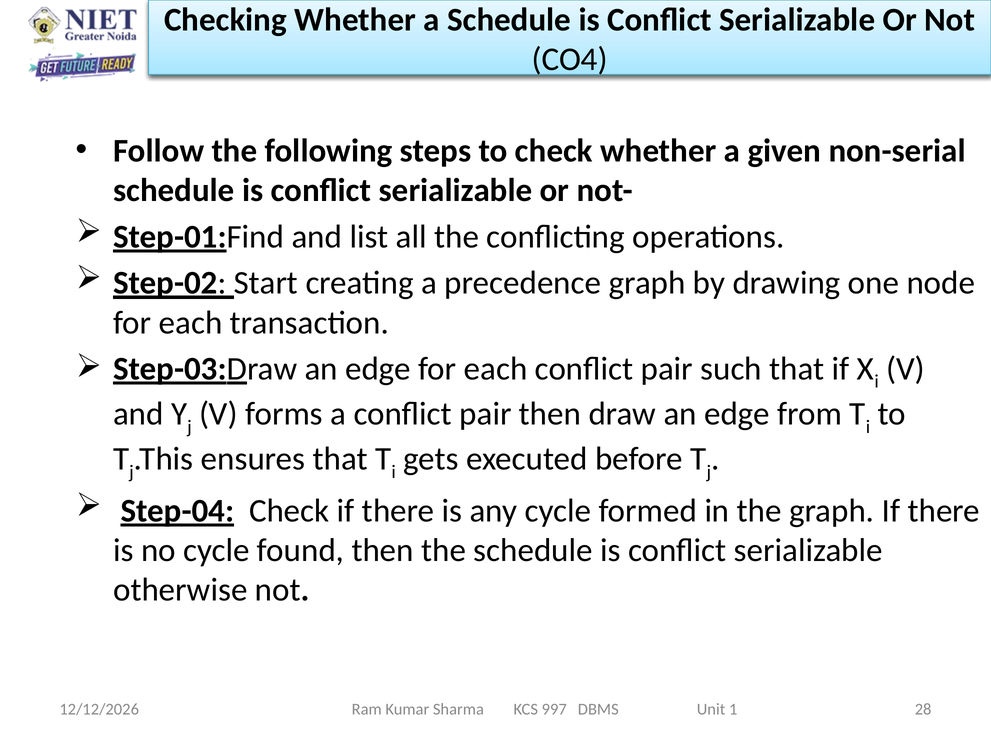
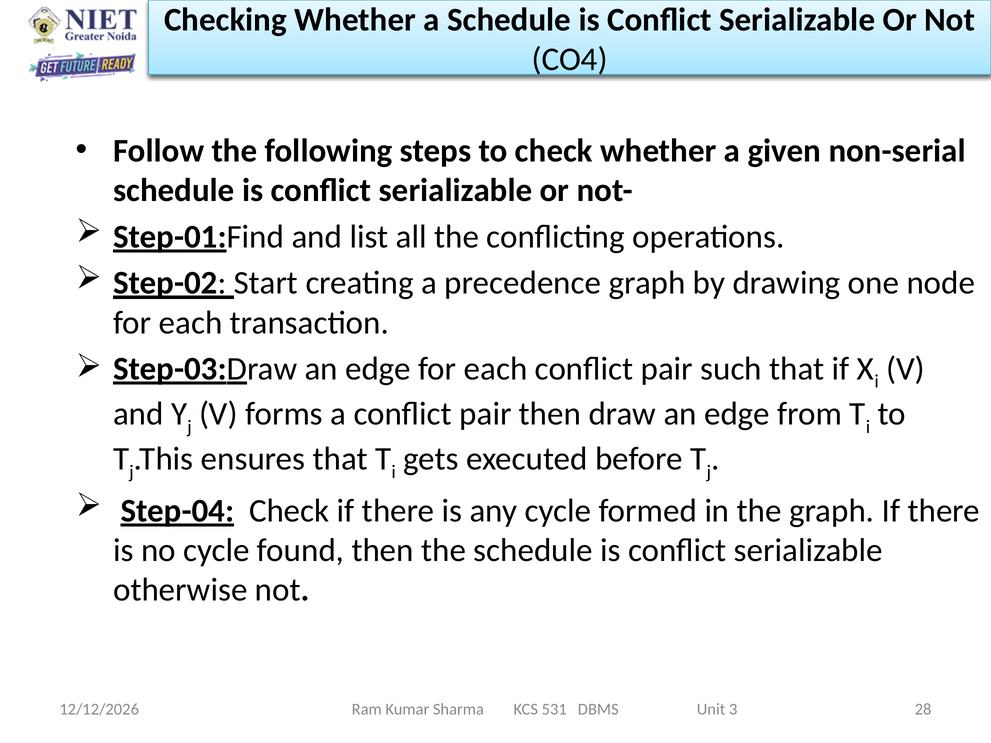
997: 997 -> 531 (554, 710)
1: 1 -> 3 (733, 710)
